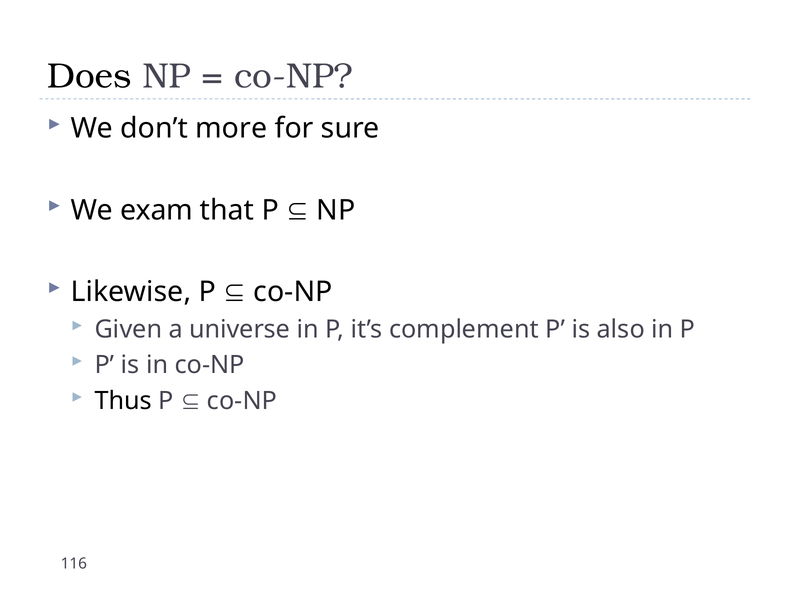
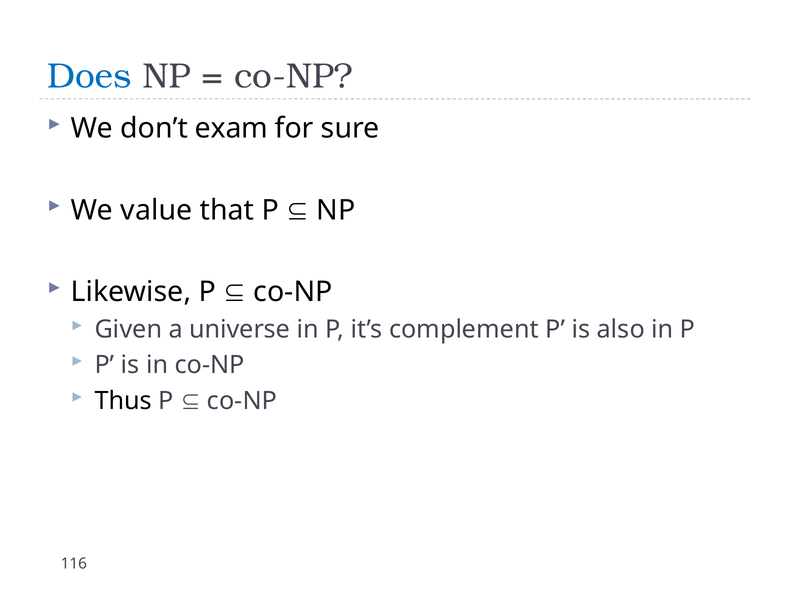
Does colour: black -> blue (89, 76)
more: more -> exam (231, 128)
exam: exam -> value (156, 210)
